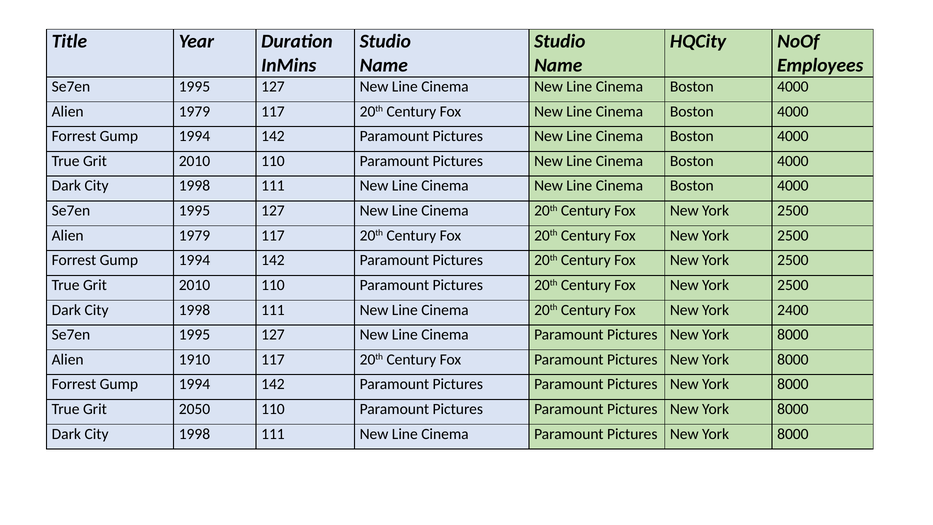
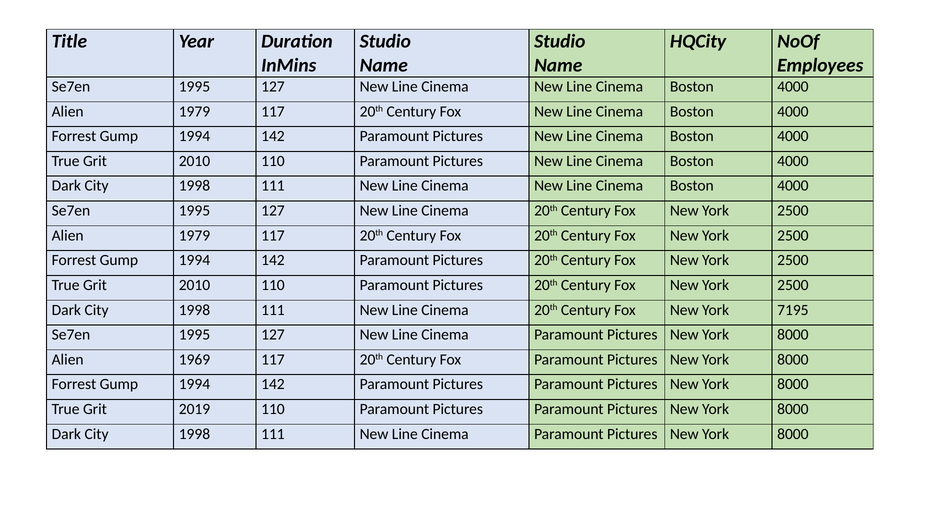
2400: 2400 -> 7195 (793, 310)
1910: 1910 -> 1969 (194, 359)
2050: 2050 -> 2019 (194, 409)
